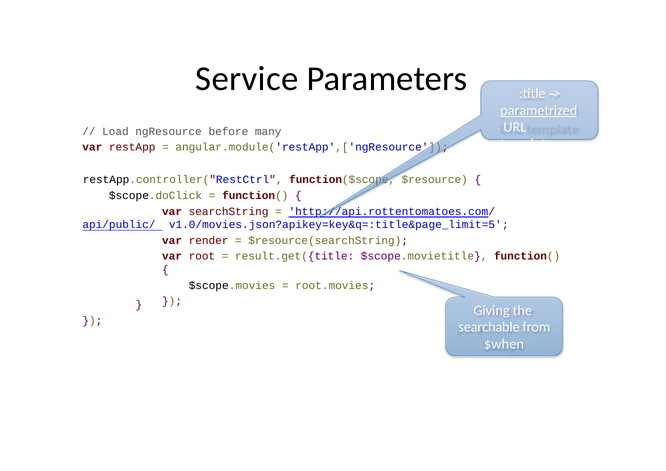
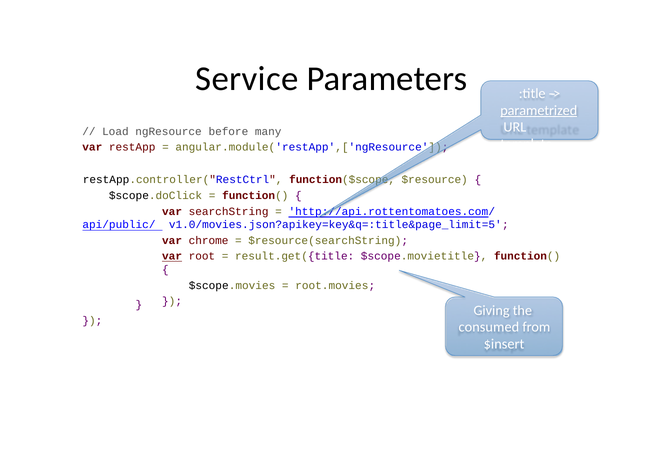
render: render -> chrome (209, 240)
var underline: none -> present (172, 256)
searchable: searchable -> consumed (489, 327)
$when: $when -> $insert (504, 344)
